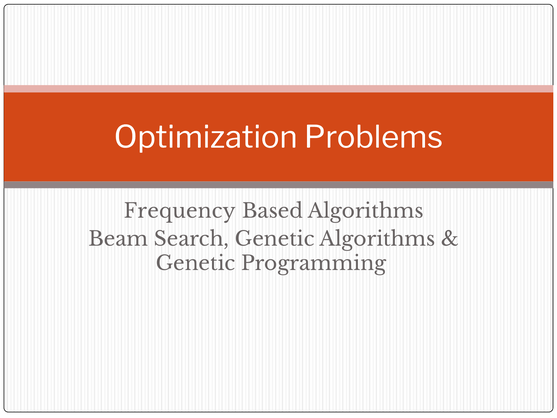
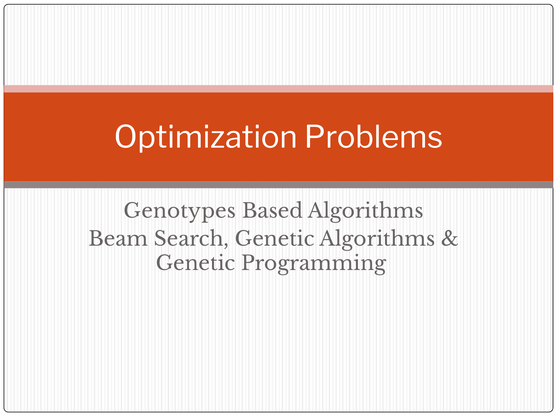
Frequency: Frequency -> Genotypes (180, 211)
